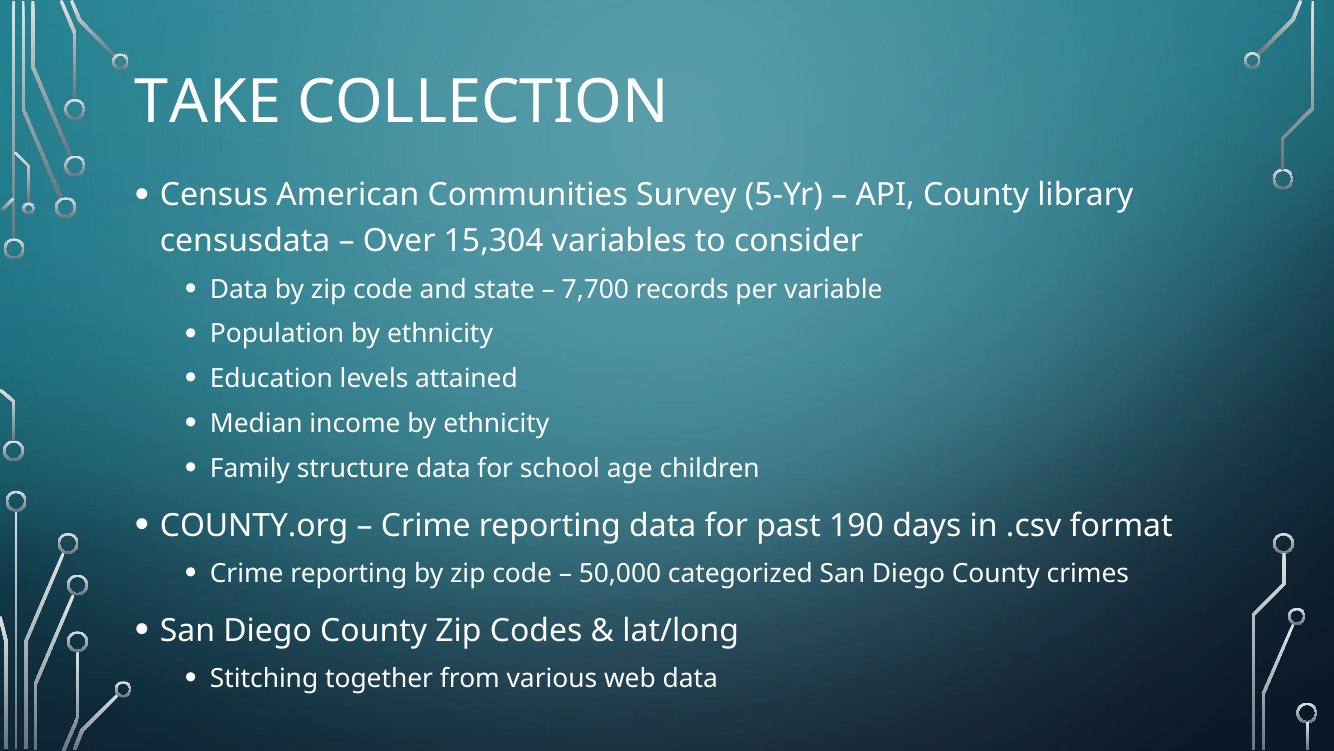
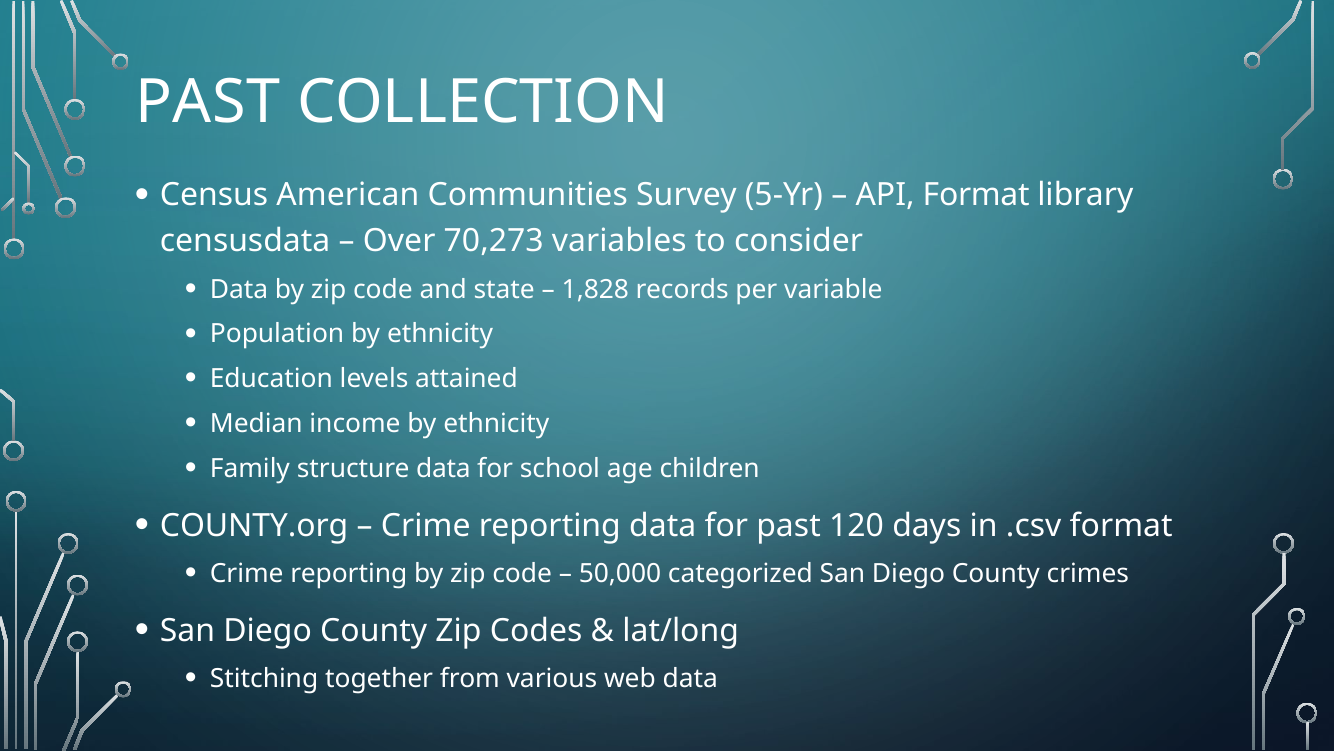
TAKE: TAKE -> PAST (208, 103)
API County: County -> Format (976, 195)
15,304: 15,304 -> 70,273 (494, 241)
7,700: 7,700 -> 1,828 (595, 289)
190: 190 -> 120 (856, 526)
